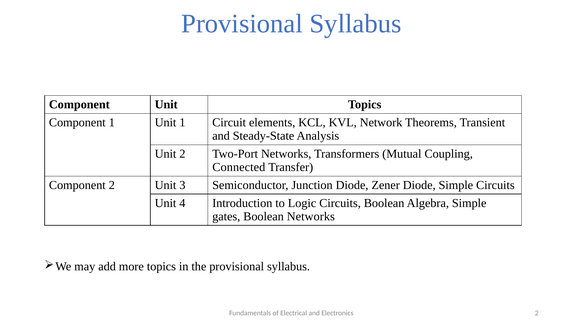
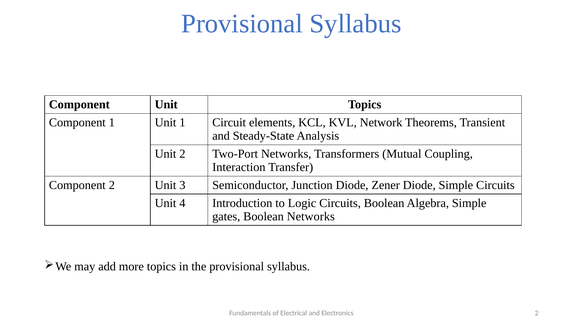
Connected: Connected -> Interaction (239, 167)
